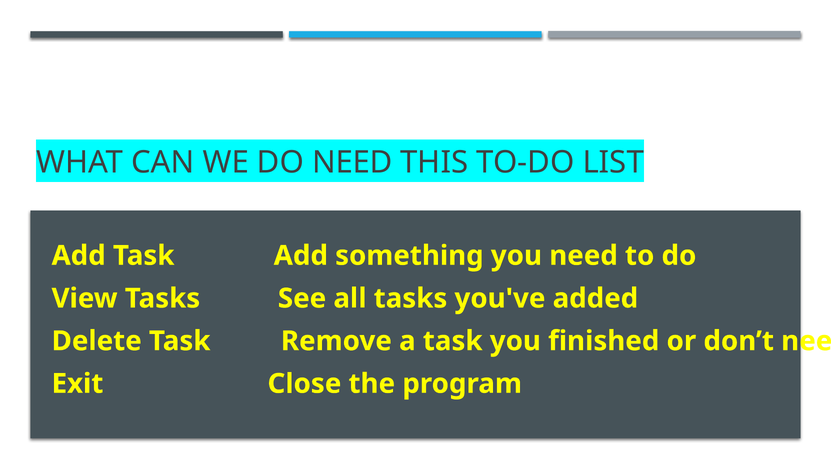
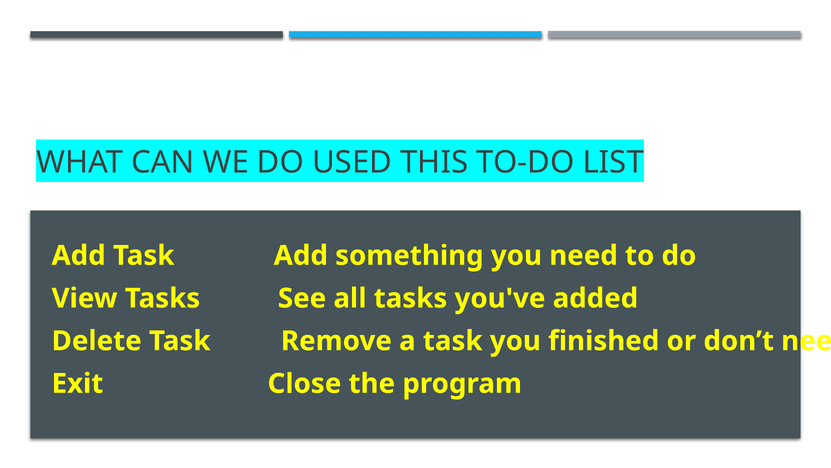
DO NEED: NEED -> USED (352, 162)
